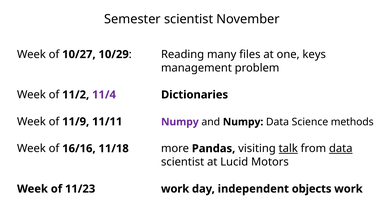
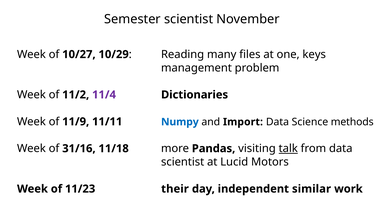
Numpy colour: purple -> blue (180, 122)
and Numpy: Numpy -> Import (243, 122)
16/16: 16/16 -> 31/16 (79, 149)
data underline: present -> none (341, 149)
11/23 work: work -> their (175, 189)
objects: objects -> similar (312, 189)
